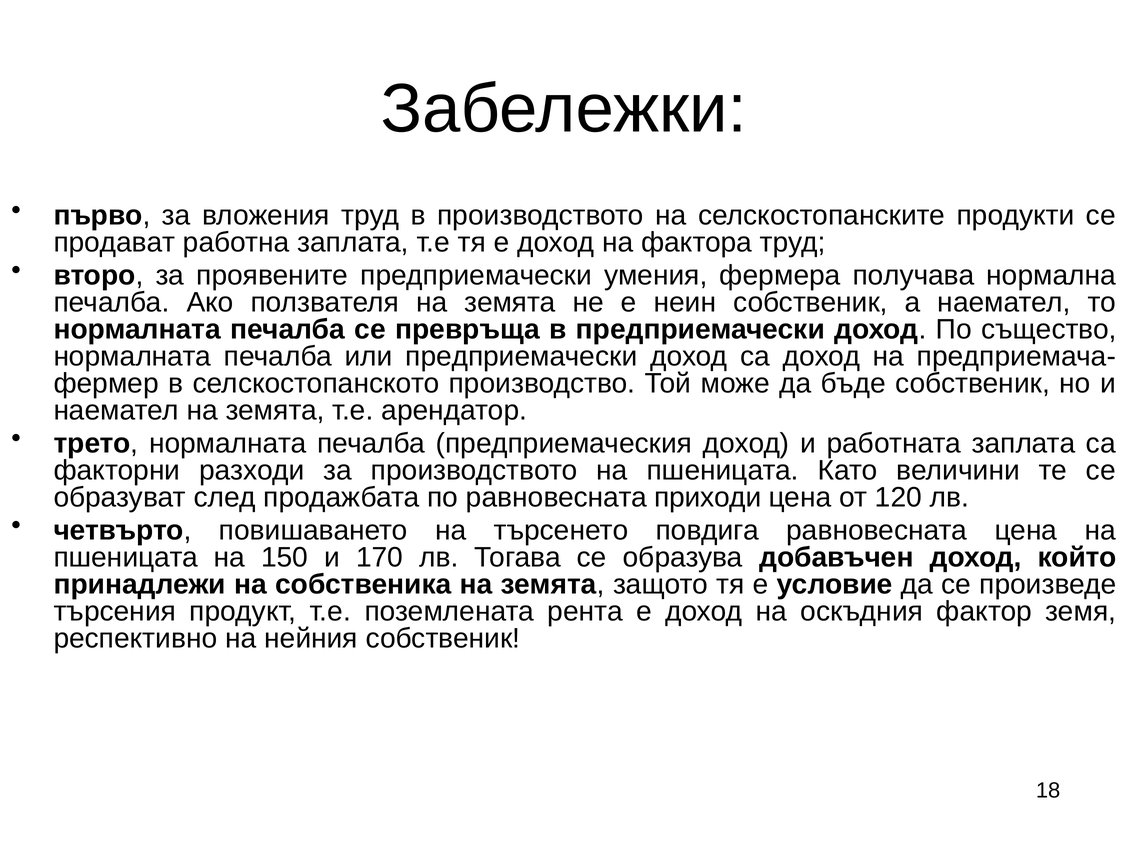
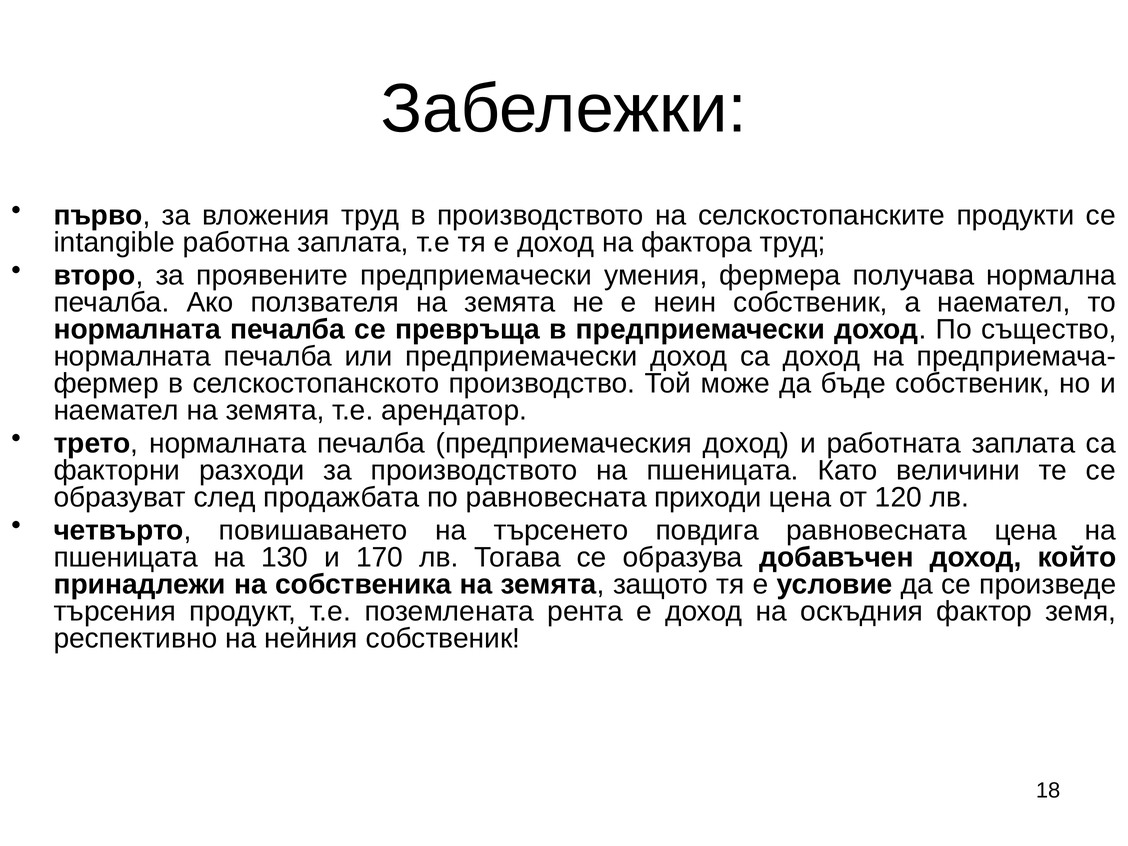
продават: продават -> intangible (114, 242)
150: 150 -> 130 (285, 557)
